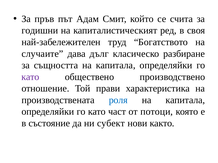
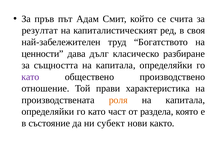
годишни: годишни -> резултат (40, 31)
случаите: случаите -> ценности (42, 54)
роля colour: blue -> orange (118, 100)
потоци: потоци -> раздела (157, 112)
